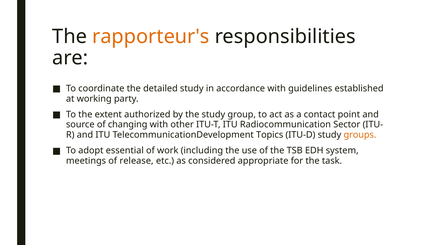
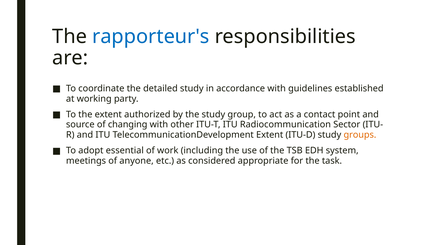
rapporteur's colour: orange -> blue (151, 37)
TelecommunicationDevelopment Topics: Topics -> Extent (270, 135)
release: release -> anyone (137, 161)
